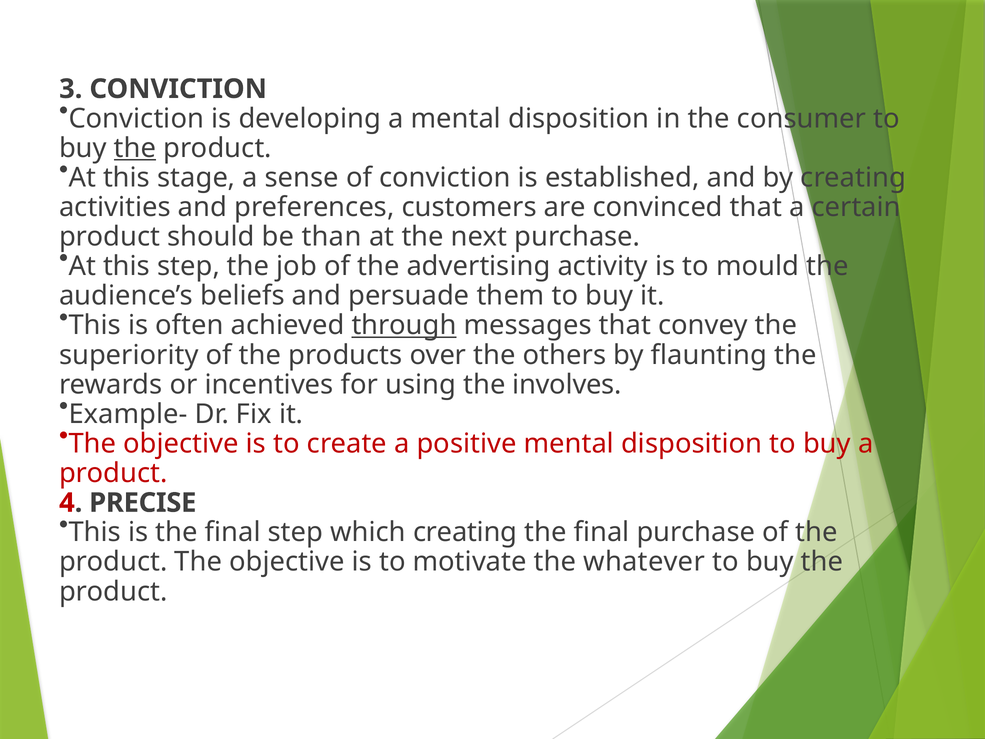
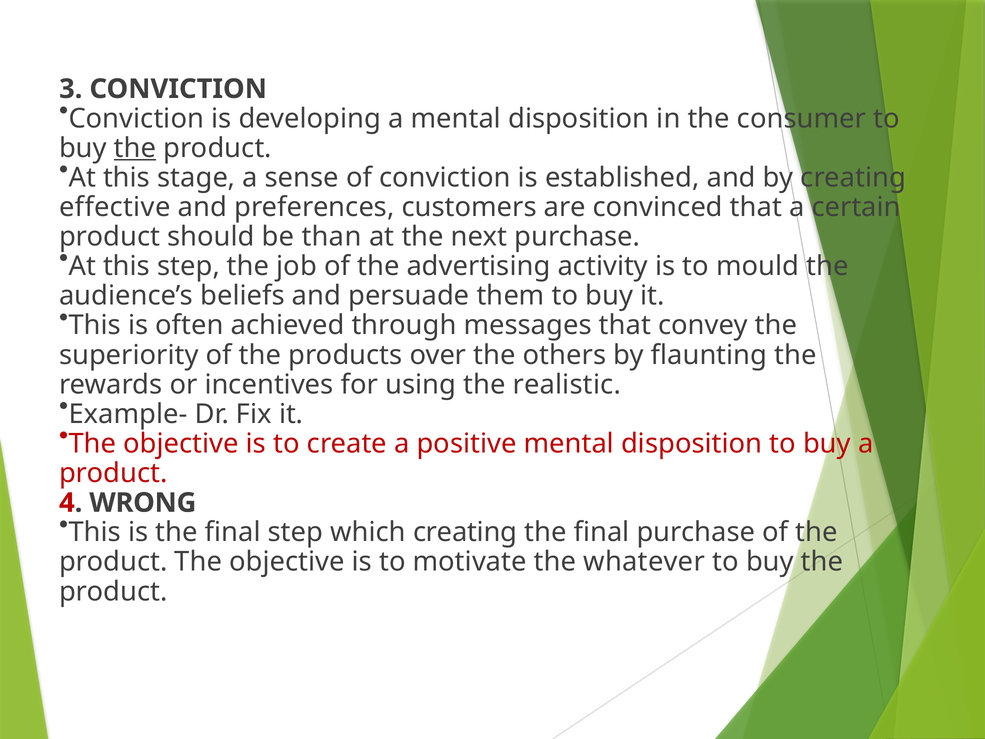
activities: activities -> effective (115, 207)
through underline: present -> none (404, 325)
involves: involves -> realistic (567, 384)
PRECISE: PRECISE -> WRONG (143, 503)
